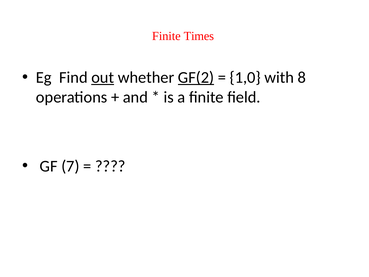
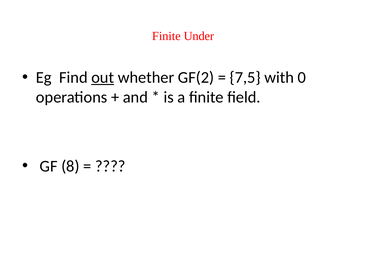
Times: Times -> Under (199, 36)
GF(2 underline: present -> none (196, 77)
1,0: 1,0 -> 7,5 (245, 77)
8: 8 -> 0 (302, 77)
7: 7 -> 8 (70, 166)
